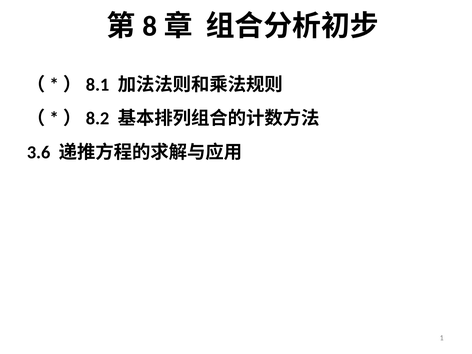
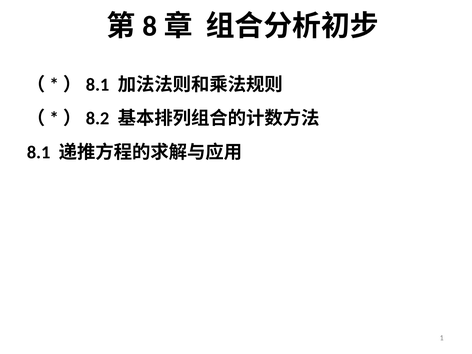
3.6: 3.6 -> 8.1 (39, 152)
